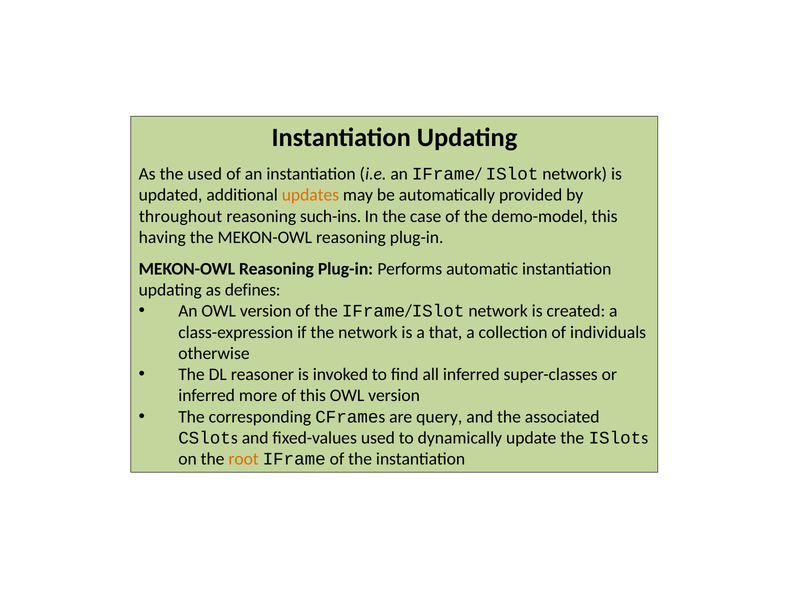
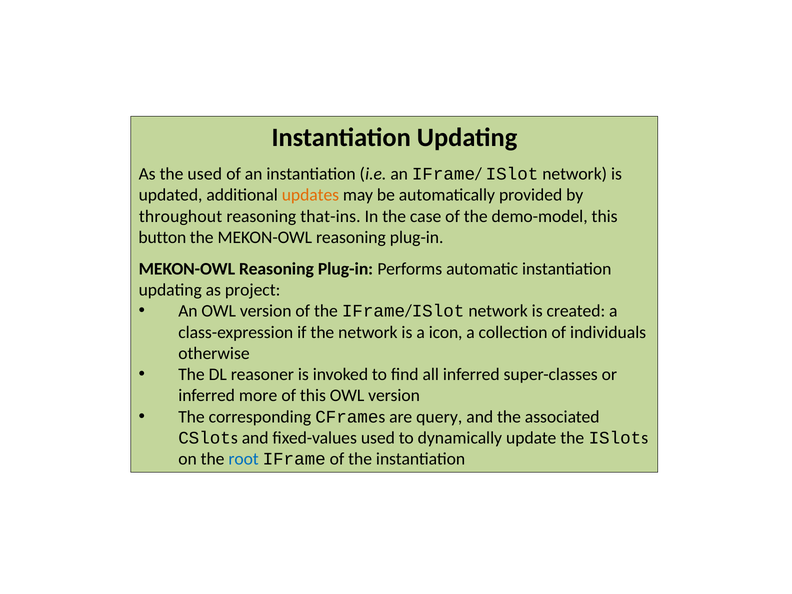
such-ins: such-ins -> that-ins (330, 216)
having: having -> button (162, 237)
defines: defines -> project (253, 290)
that: that -> icon (446, 332)
root colour: orange -> blue (244, 459)
